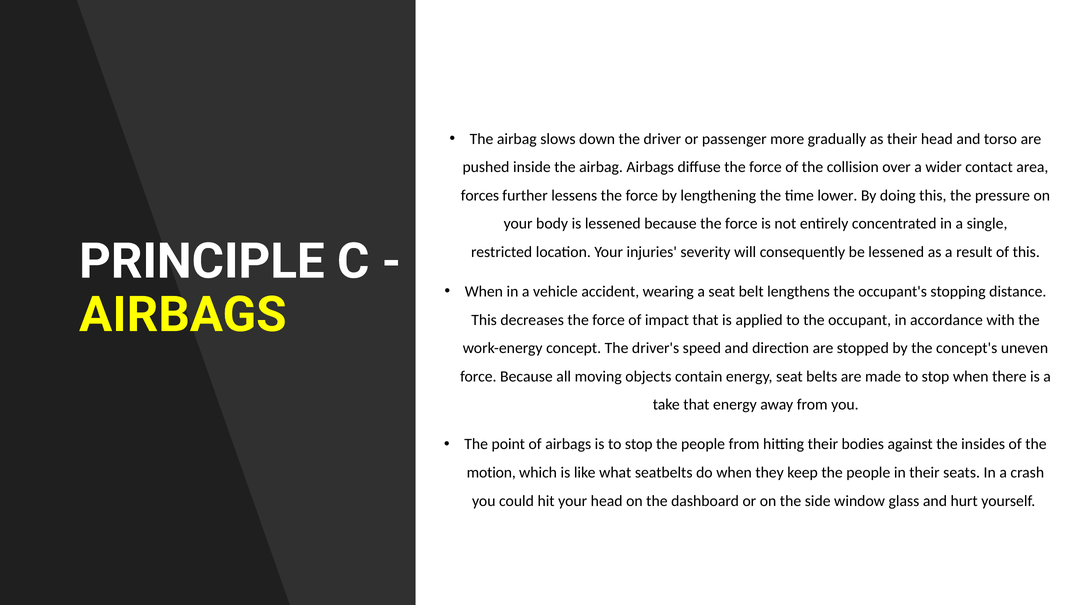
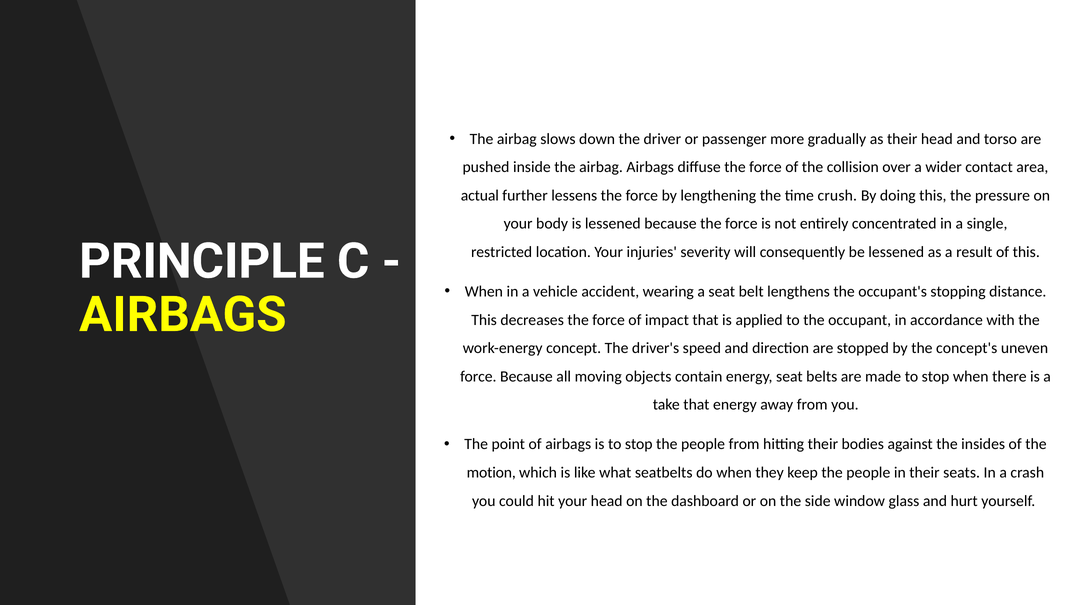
forces: forces -> actual (480, 196)
lower: lower -> crush (837, 196)
